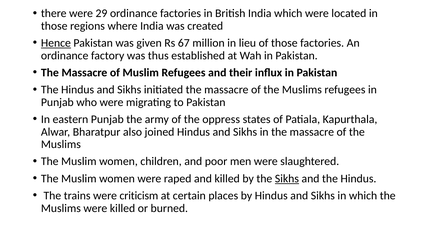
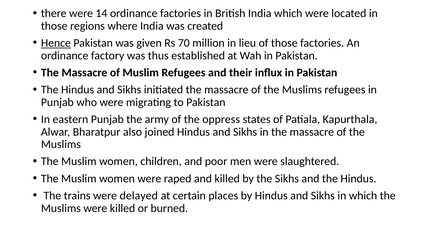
29: 29 -> 14 (101, 13)
67: 67 -> 70 (184, 43)
Sikhs underline: present -> none (287, 179)
criticism: criticism -> delayed (139, 196)
